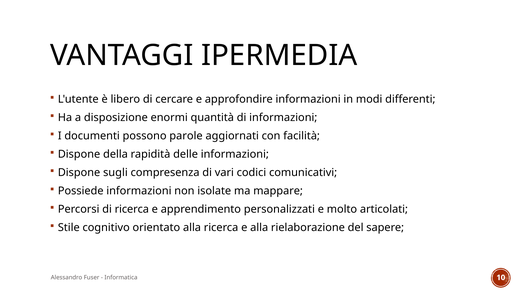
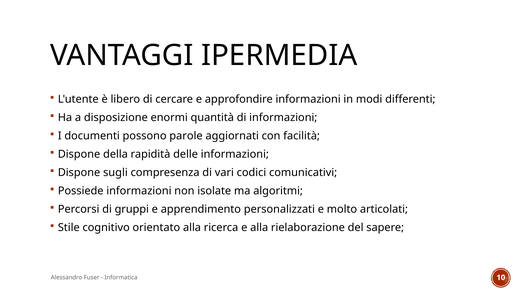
mappare: mappare -> algoritmi (278, 191)
di ricerca: ricerca -> gruppi (132, 209)
